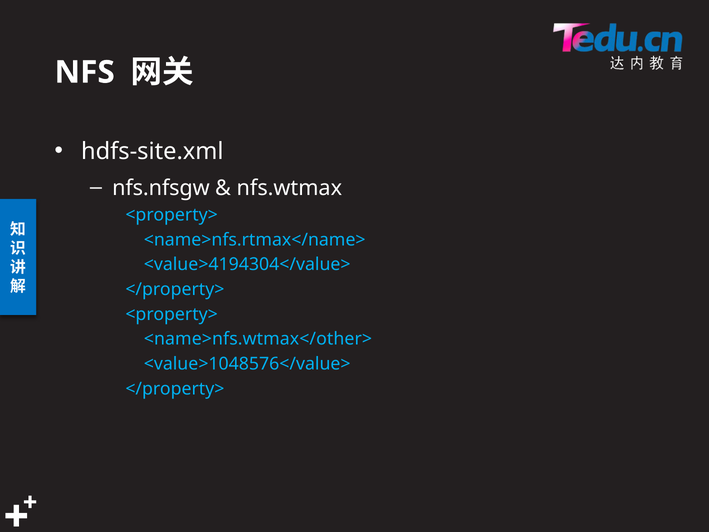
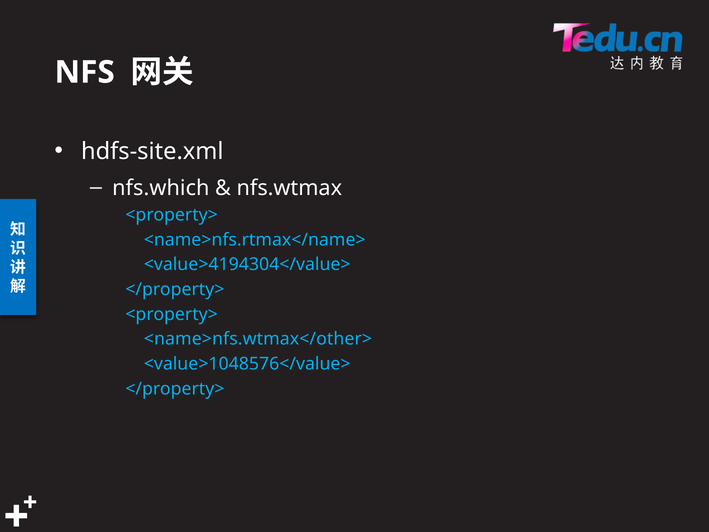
nfs.nfsgw: nfs.nfsgw -> nfs.which (161, 188)
